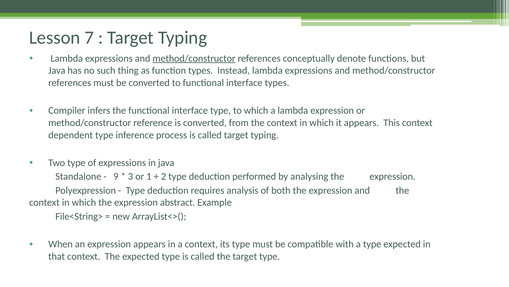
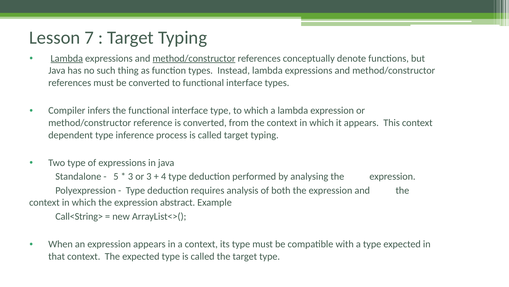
Lambda underline: none -> present (67, 58)
9: 9 -> 5 (116, 176)
or 1: 1 -> 3 (149, 176)
2: 2 -> 4 (164, 176)
File<String>: File<String> -> Call<String> (79, 216)
